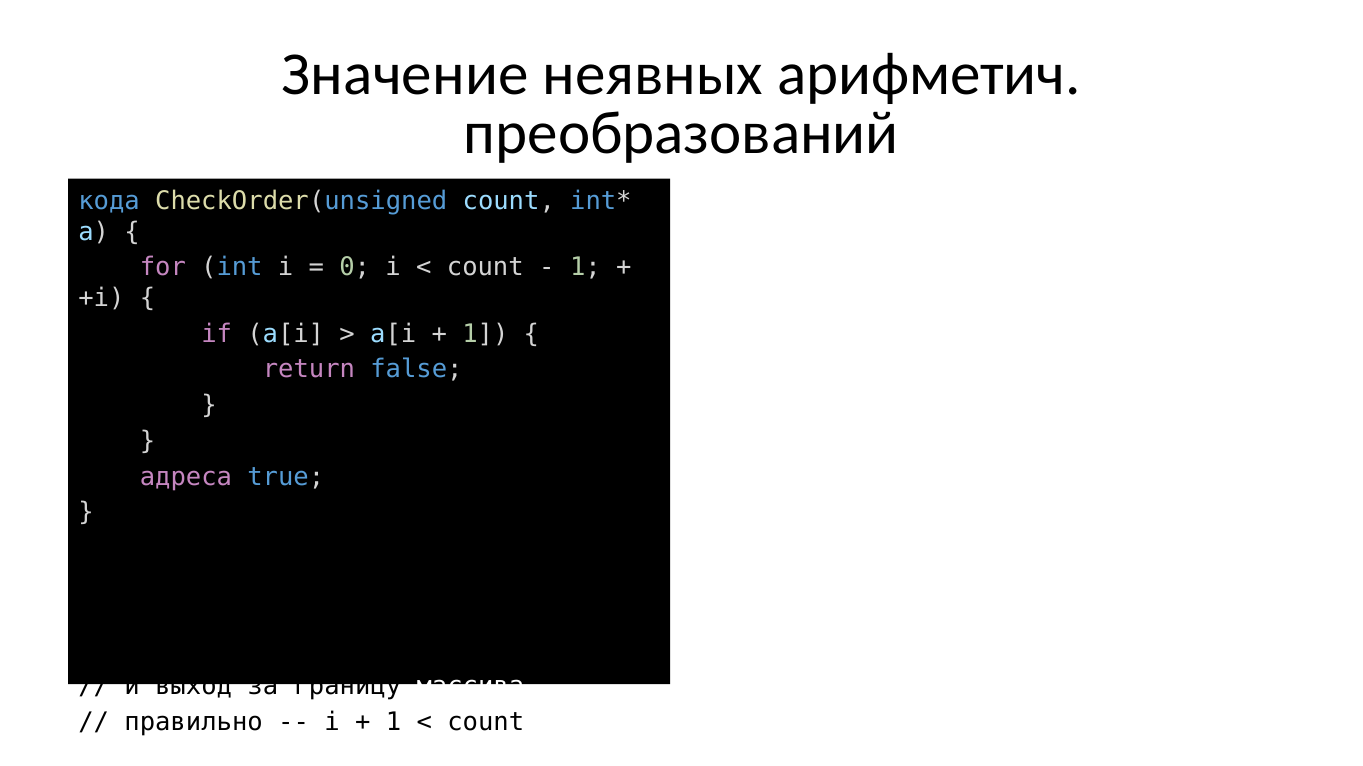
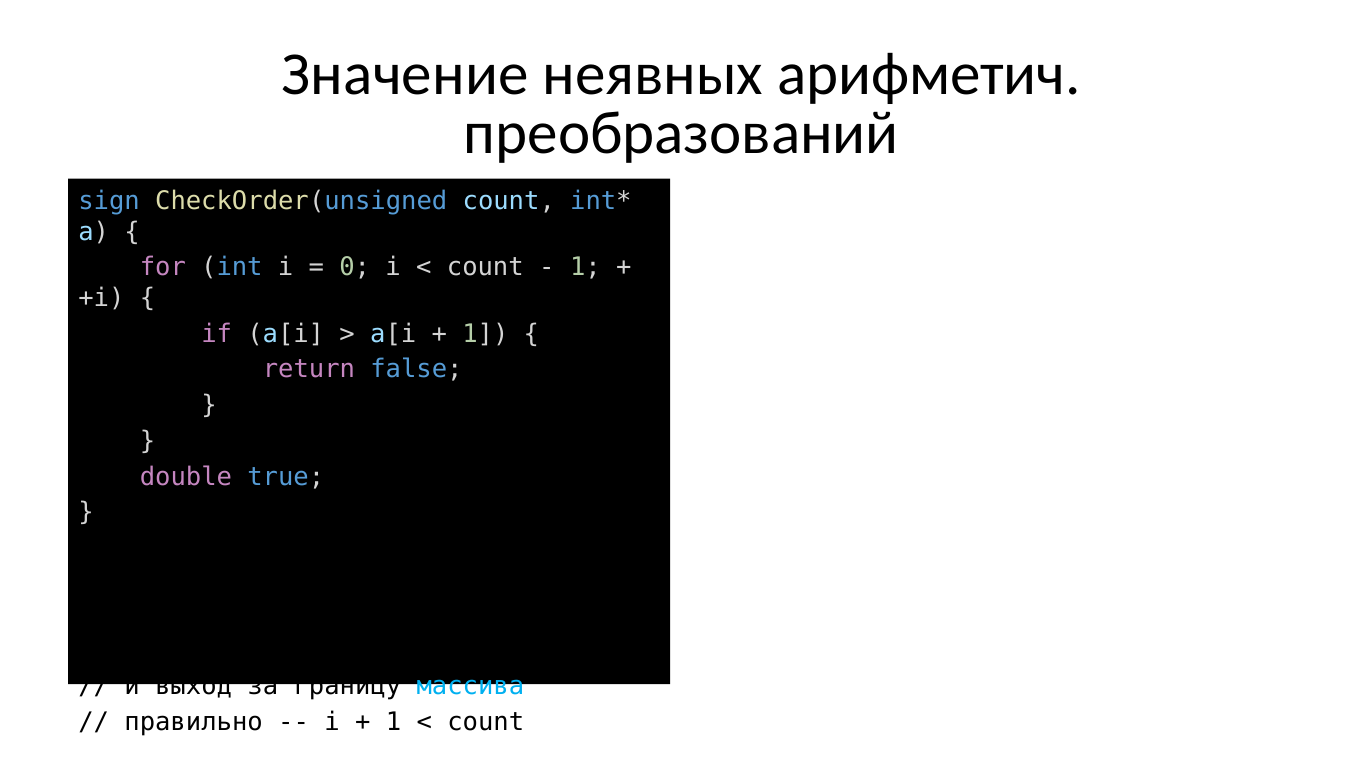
кода: кода -> sign (109, 201)
адреса: адреса -> double (186, 477)
массива colour: white -> light blue (470, 687)
